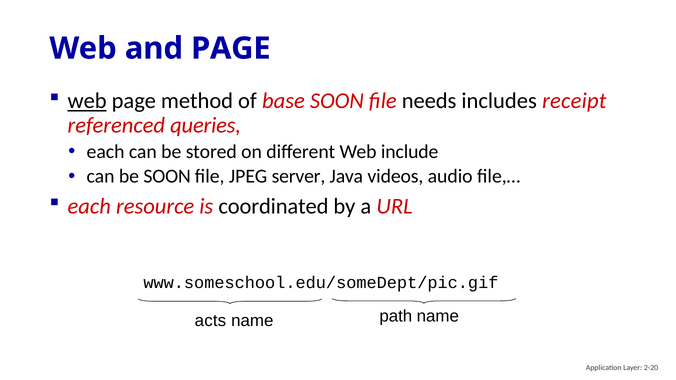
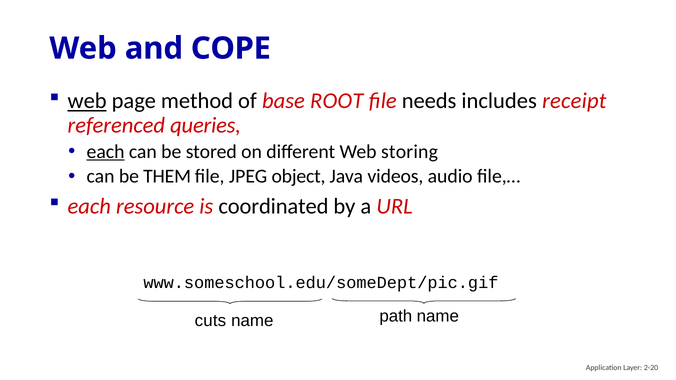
and PAGE: PAGE -> COPE (231, 48)
base SOON: SOON -> ROOT (337, 101)
each underline: none -> present (106, 152)
include: include -> storing (410, 152)
be SOON: SOON -> THEM (167, 177)
server: server -> object (298, 177)
acts: acts -> cuts (210, 321)
